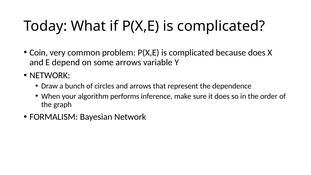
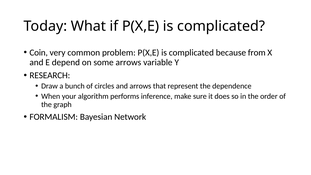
because does: does -> from (257, 53)
NETWORK: NETWORK -> RESEARCH (50, 75)
